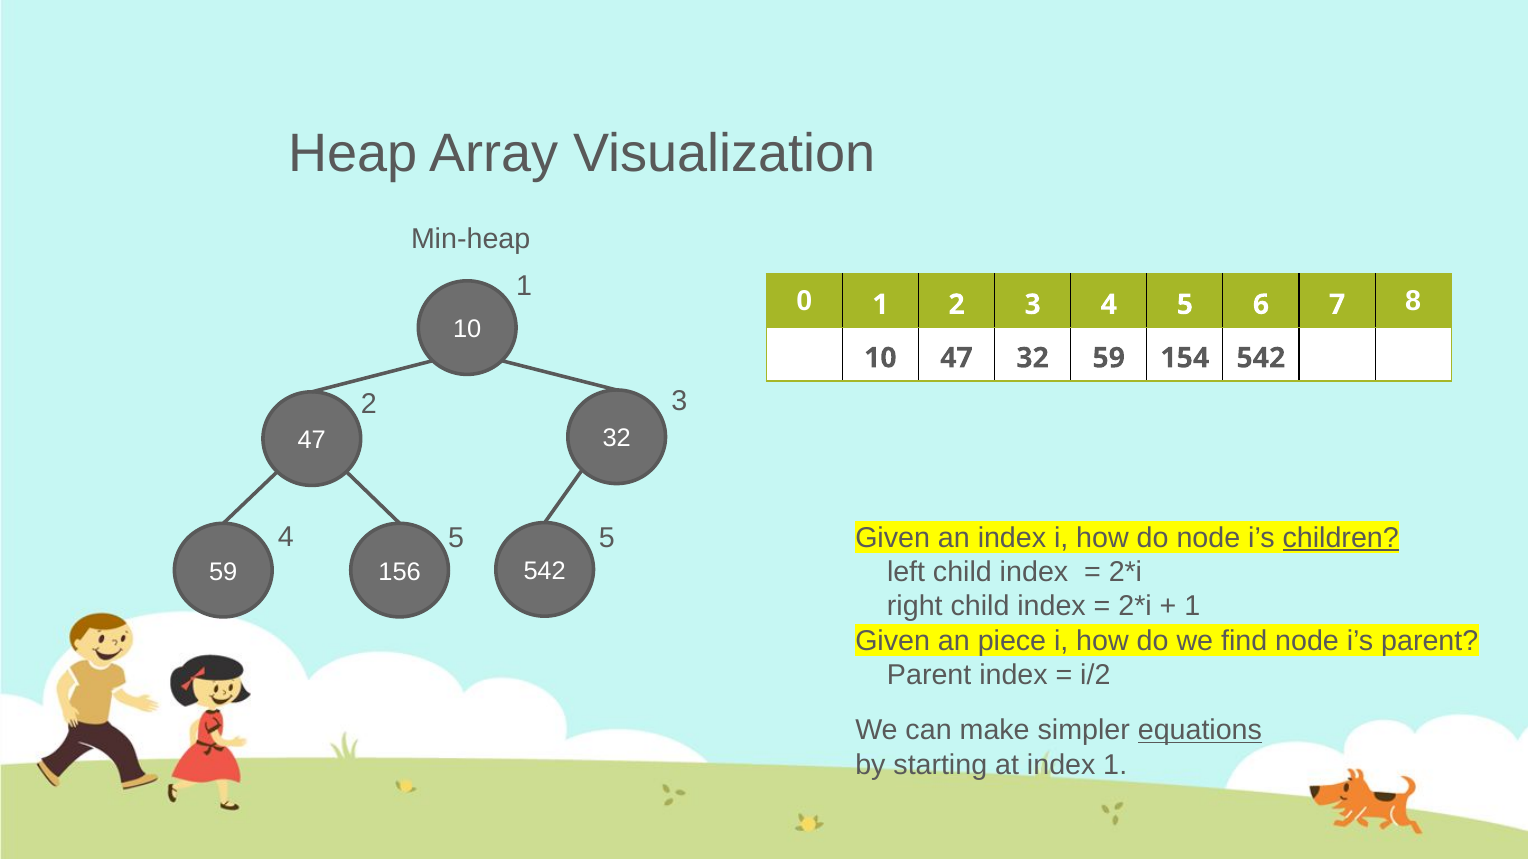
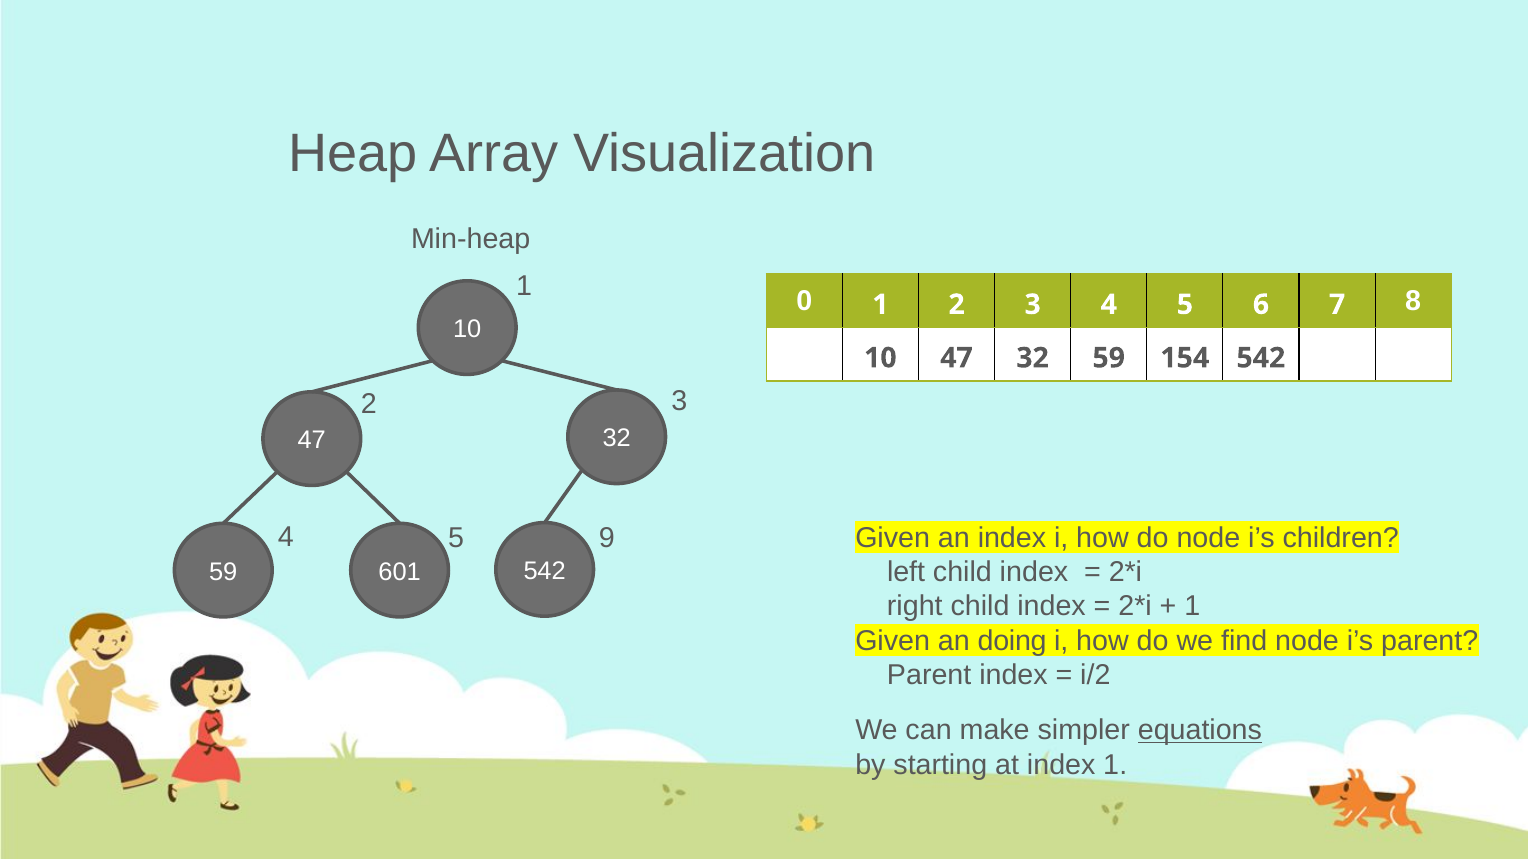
5 5: 5 -> 9 (607, 538)
children underline: present -> none (1341, 538)
156: 156 -> 601 (400, 572)
piece: piece -> doing (1012, 641)
